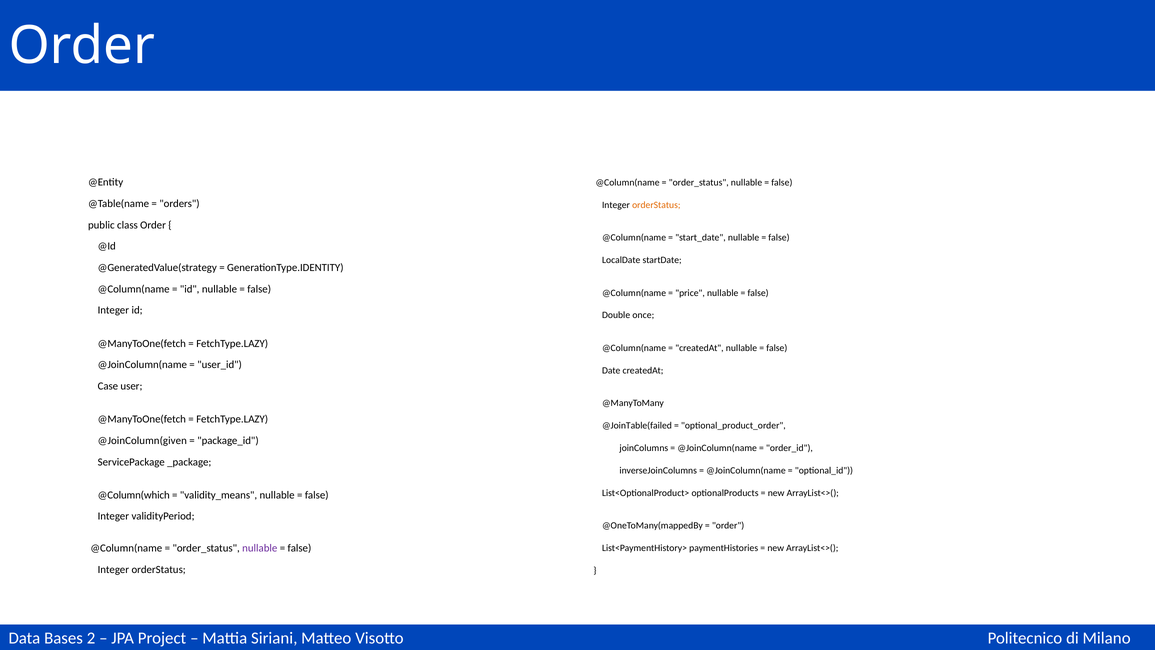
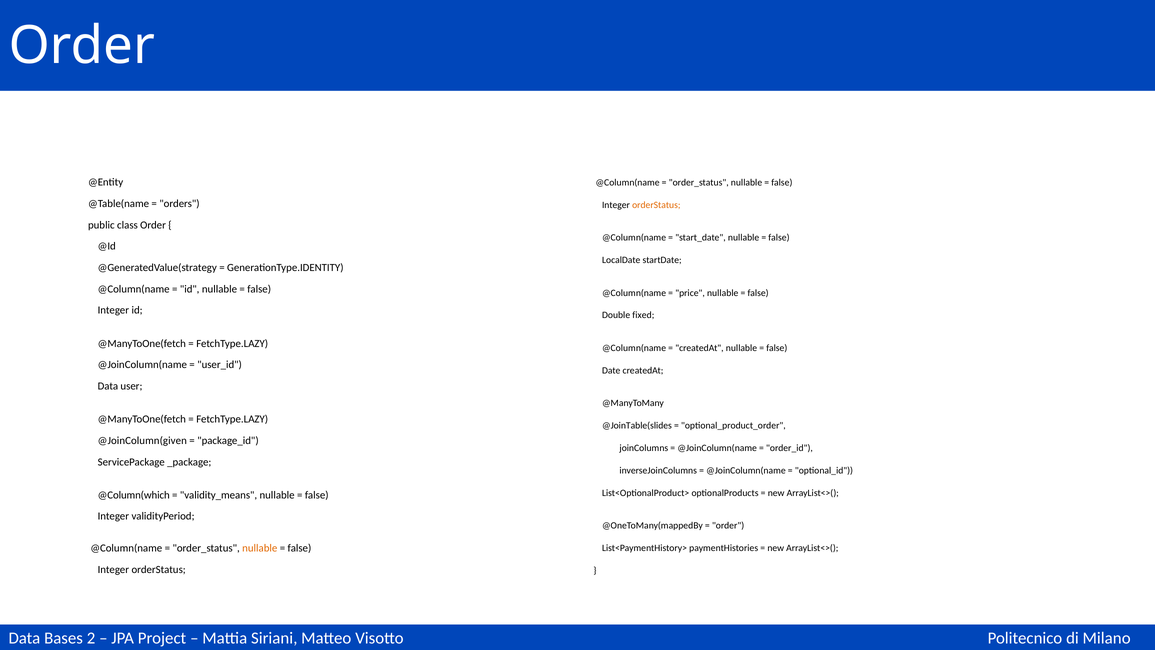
once: once -> fixed (643, 315)
Case: Case -> Data (108, 386)
@JoinTable(failed: @JoinTable(failed -> @JoinTable(slides (637, 426)
nullable colour: purple -> orange (260, 548)
